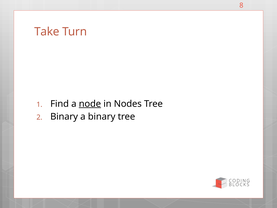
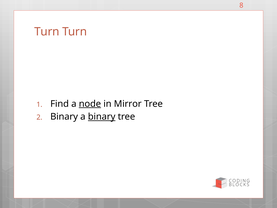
Take: Take -> Turn (47, 32)
Nodes: Nodes -> Mirror (128, 104)
binary underline: none -> present (102, 117)
